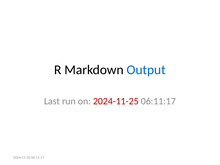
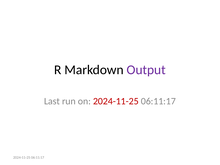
Output colour: blue -> purple (146, 70)
